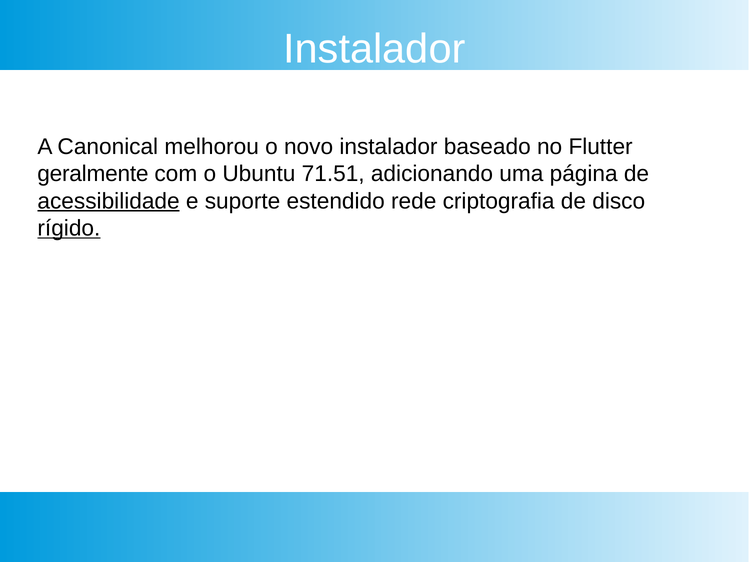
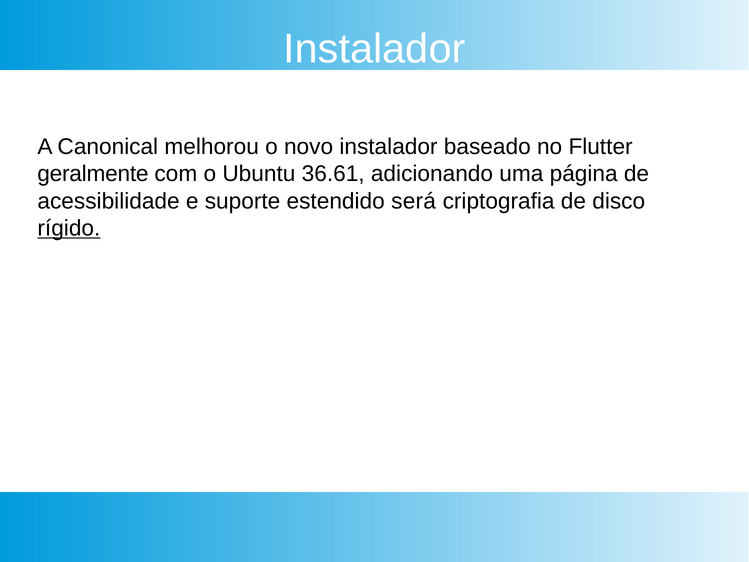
71.51: 71.51 -> 36.61 (333, 174)
acessibilidade underline: present -> none (109, 201)
rede: rede -> será (414, 201)
